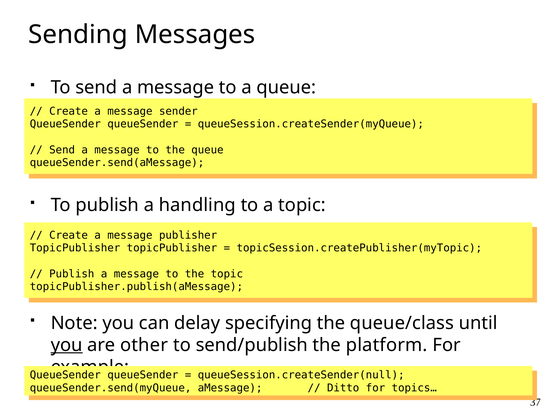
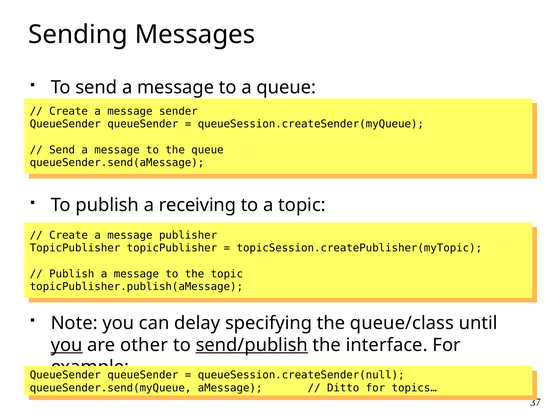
handling: handling -> receiving (197, 205)
send/publish underline: none -> present (252, 344)
platform: platform -> interface (387, 344)
